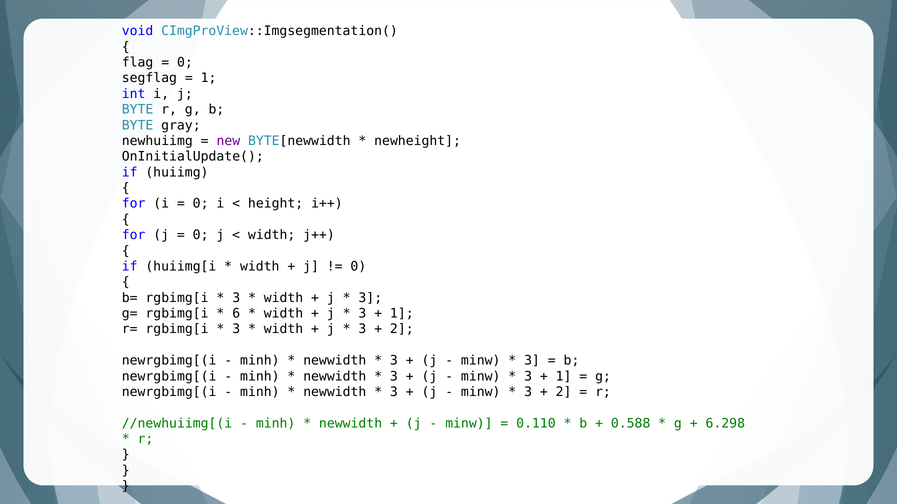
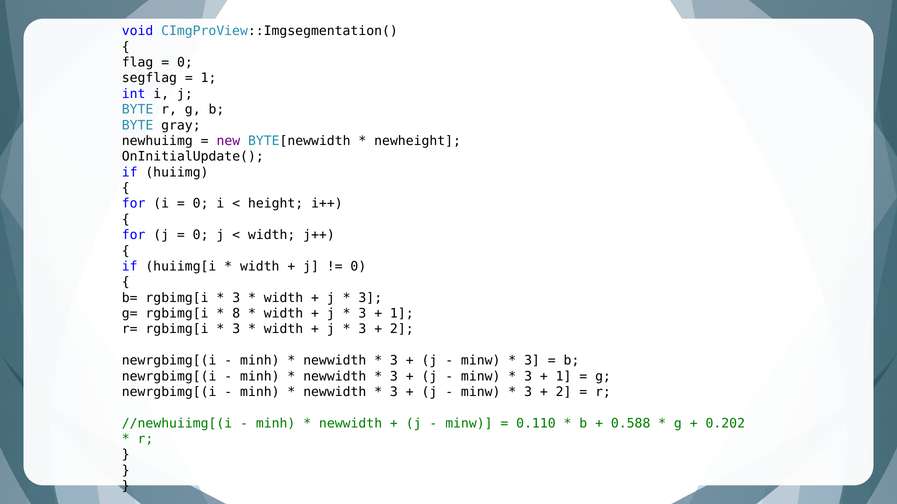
6: 6 -> 8 (236, 314)
6.298: 6.298 -> 0.202 (725, 424)
